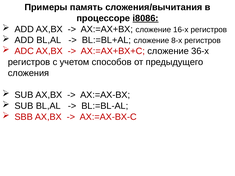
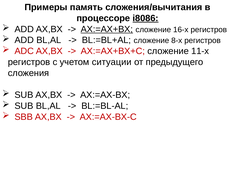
AX:=AX+BX underline: none -> present (107, 29)
36-х: 36-х -> 11-х (200, 51)
способов: способов -> ситуации (112, 62)
